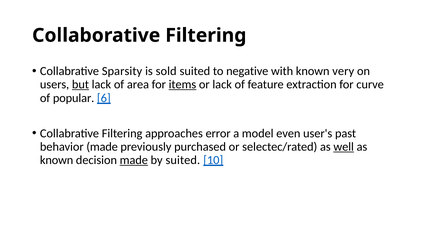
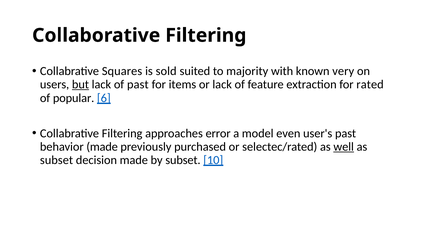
Sparsity: Sparsity -> Squares (122, 71)
negative: negative -> majority (247, 71)
of area: area -> past (138, 84)
items underline: present -> none (182, 84)
curve: curve -> rated (370, 84)
known: known -> subset (57, 160)
made underline: present -> none (134, 160)
by suited: suited -> subset (183, 160)
